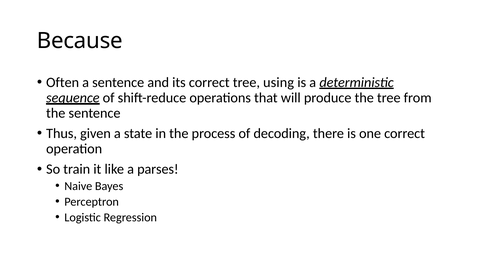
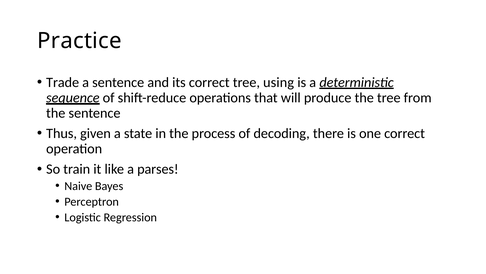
Because: Because -> Practice (80, 41)
Often: Often -> Trade (63, 82)
